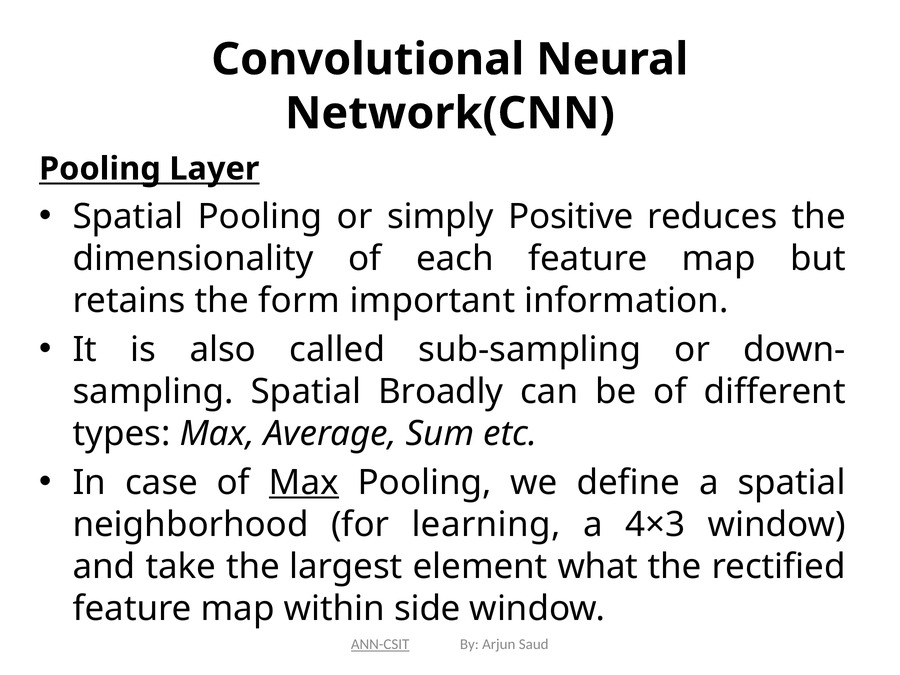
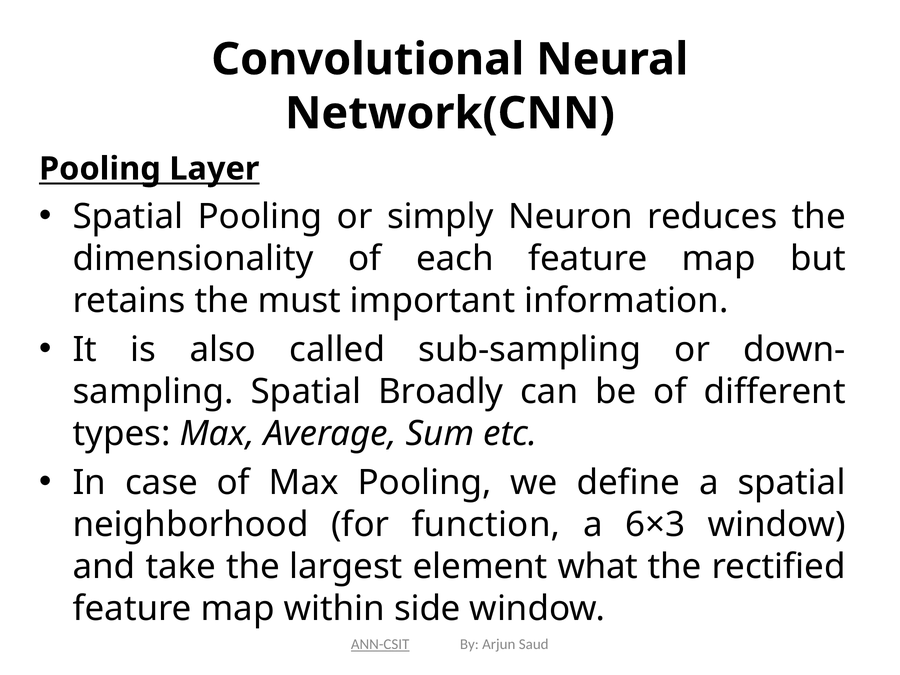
Positive: Positive -> Neuron (571, 216)
form: form -> must (299, 301)
Max underline: present -> none (304, 483)
learning: learning -> function (486, 525)
4×3: 4×3 -> 6×3 (655, 525)
